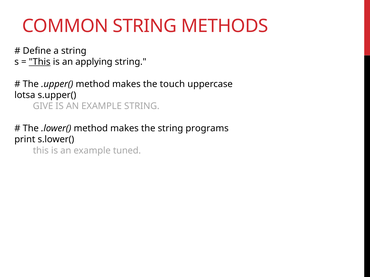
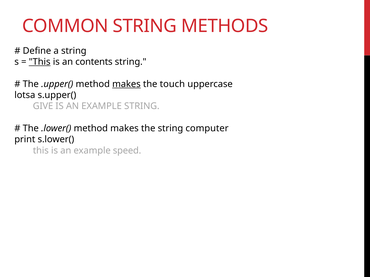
applying: applying -> contents (94, 62)
makes underline: none -> present (126, 84)
programs: programs -> computer (207, 129)
tuned: tuned -> speed (127, 151)
